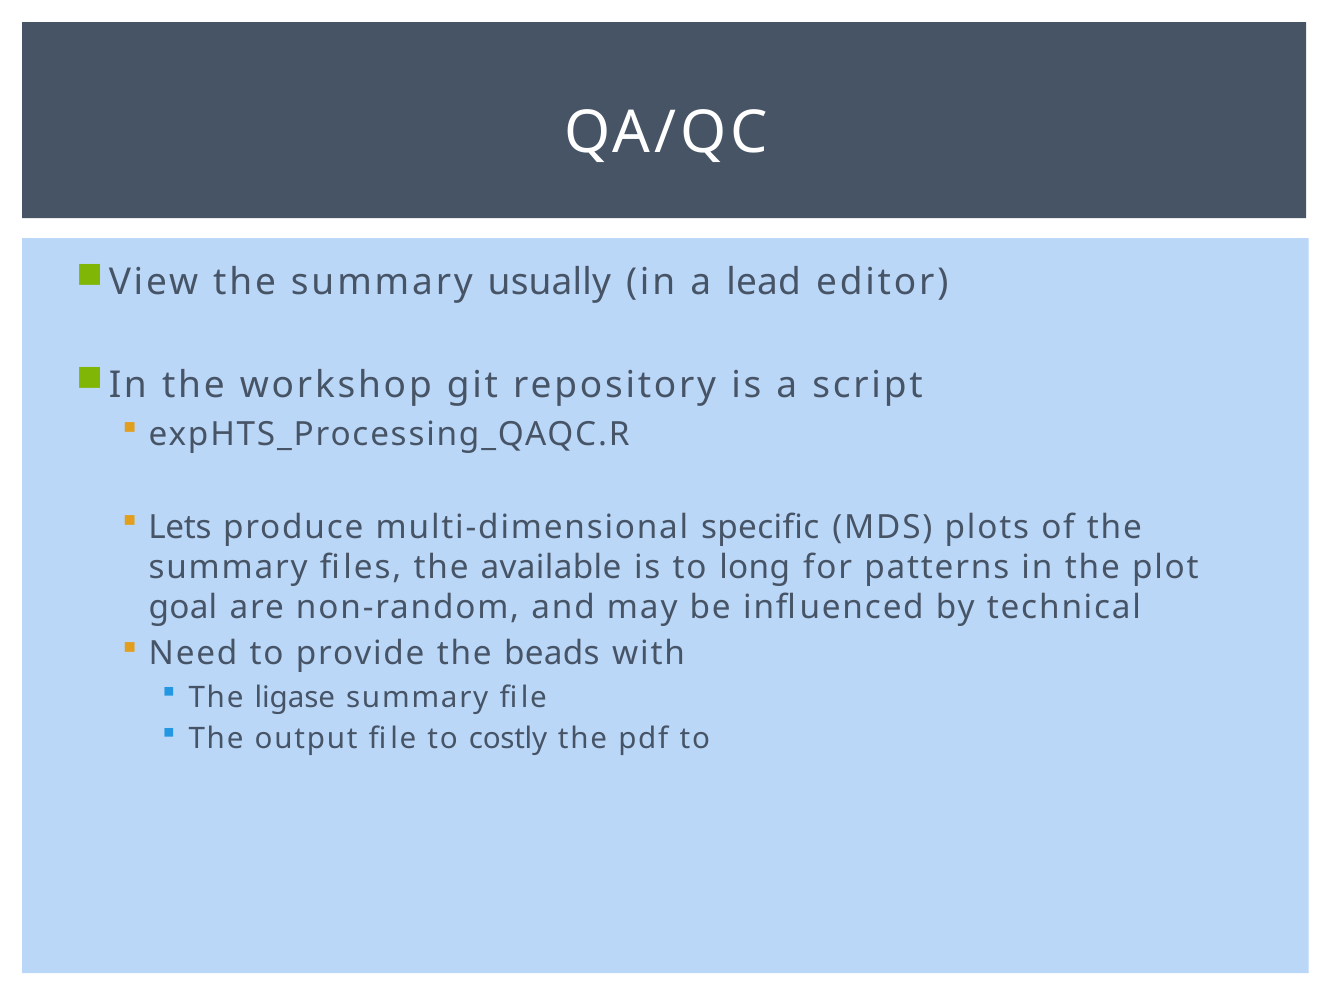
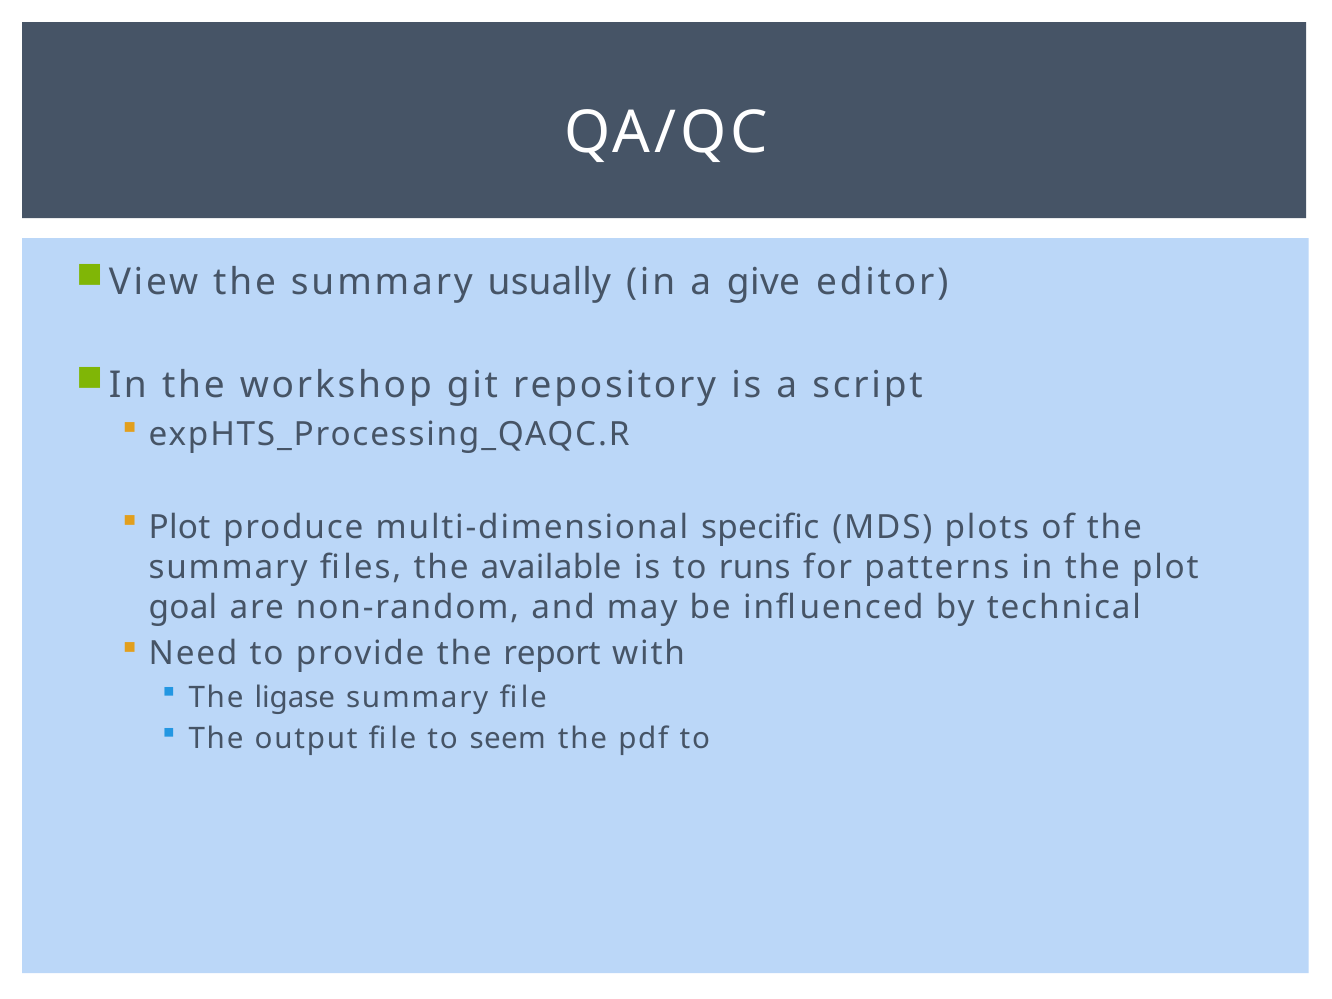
lead: lead -> give (764, 282)
Lets: Lets -> Plot (180, 527)
long: long -> runs (755, 567)
beads: beads -> report (552, 654)
costly: costly -> seem (508, 739)
